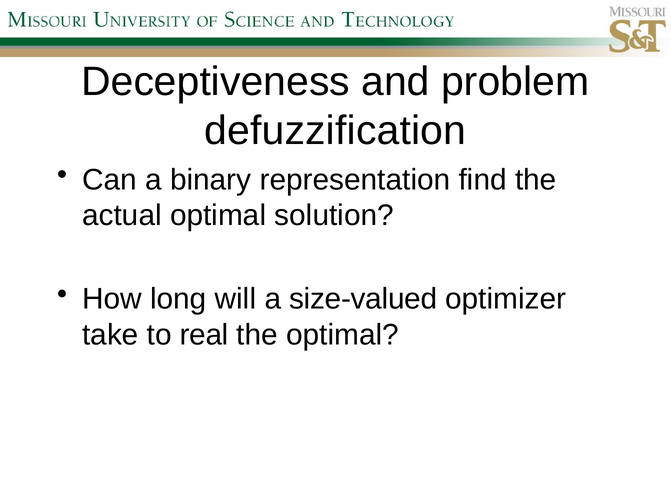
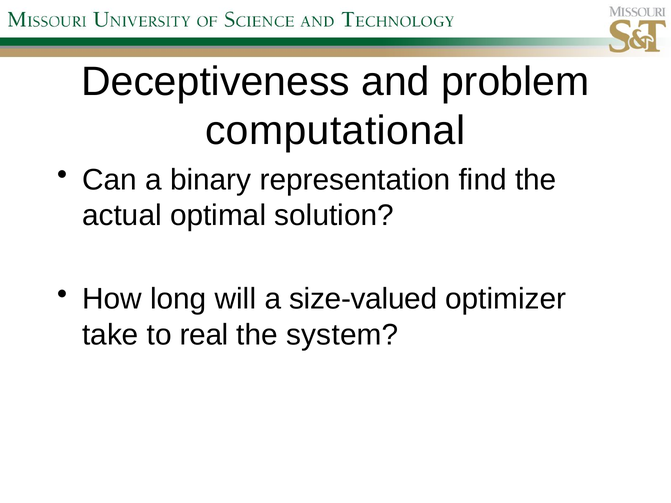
defuzzification: defuzzification -> computational (335, 131)
the optimal: optimal -> system (342, 335)
